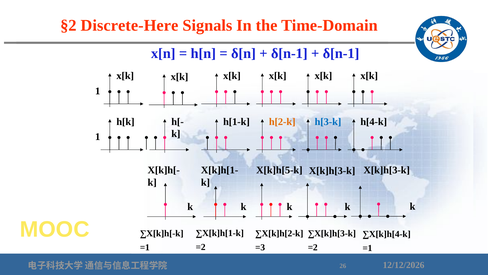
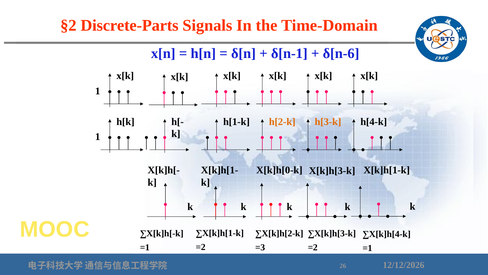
Discrete-Here: Discrete-Here -> Discrete-Parts (130, 25)
δ[n-1: δ[n-1 -> δ[n-6 (341, 53)
h[3-k colour: blue -> orange (328, 121)
X[k]h[3-k: X[k]h[3-k -> X[k]h[1-k (387, 170)
X[k]h[5-k: X[k]h[5-k -> X[k]h[0-k (279, 170)
